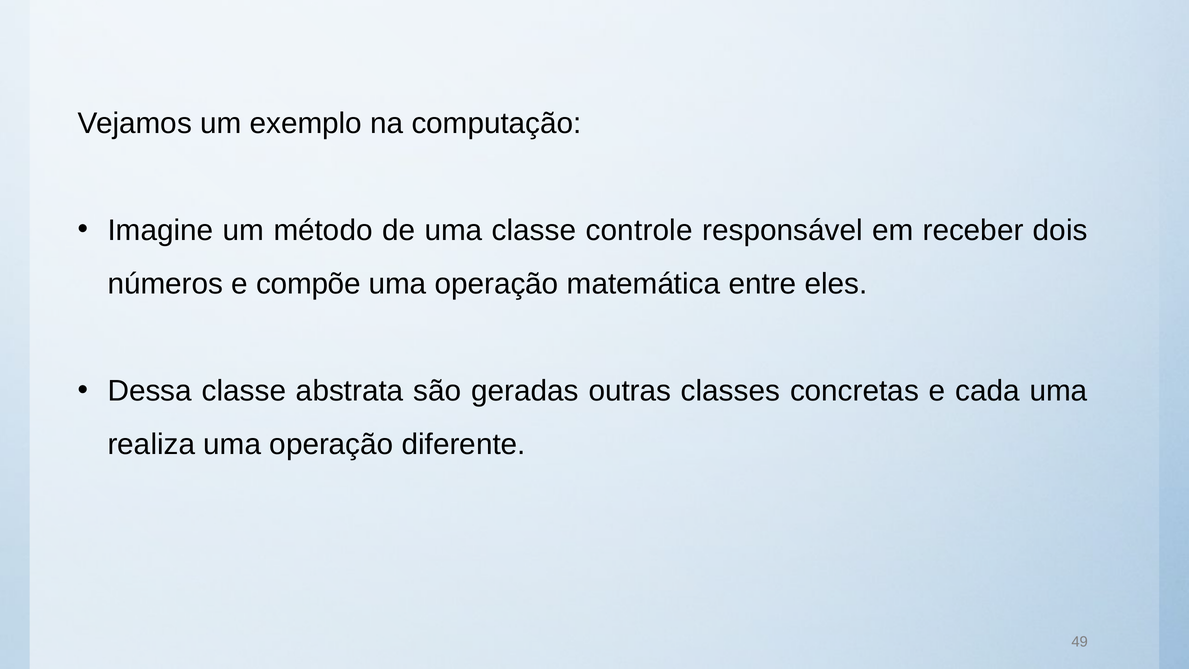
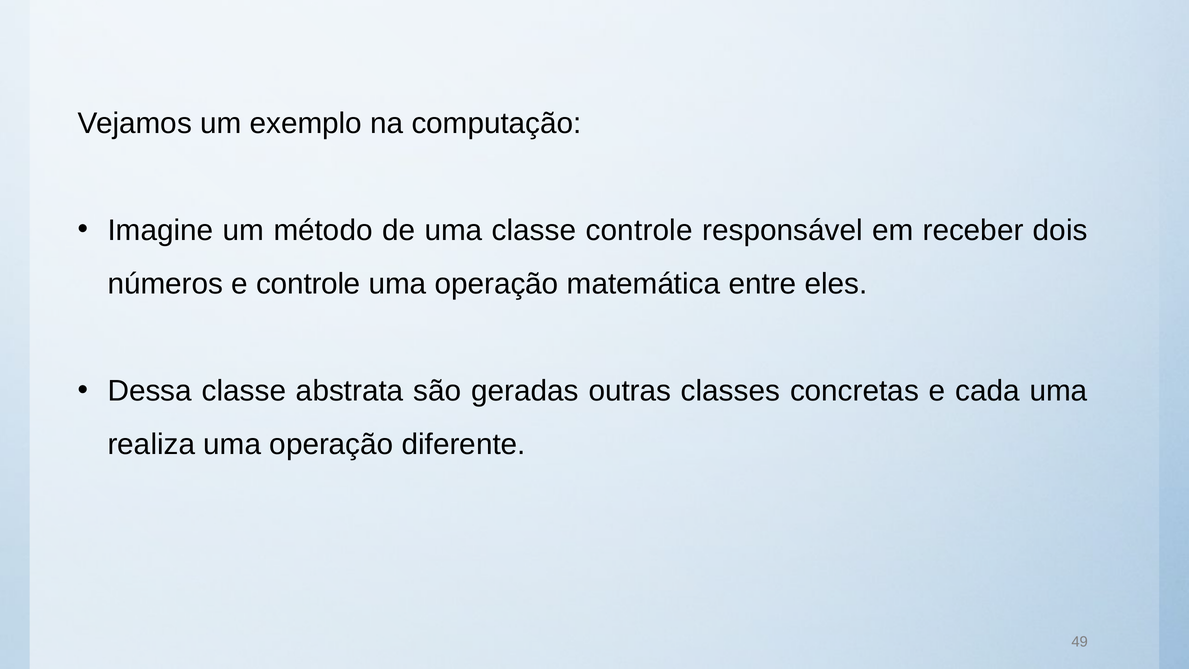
e compõe: compõe -> controle (308, 284)
